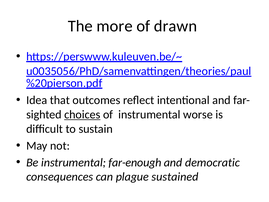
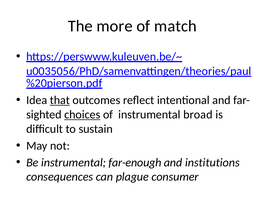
drawn: drawn -> match (175, 26)
that underline: none -> present (60, 100)
worse: worse -> broad (198, 114)
democratic: democratic -> institutions (212, 162)
sustained: sustained -> consumer (175, 177)
